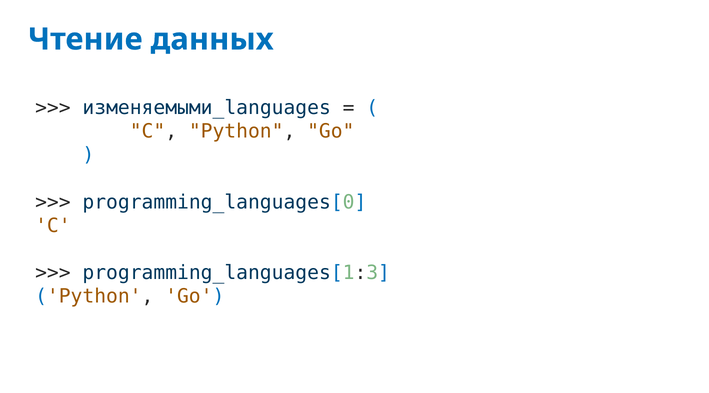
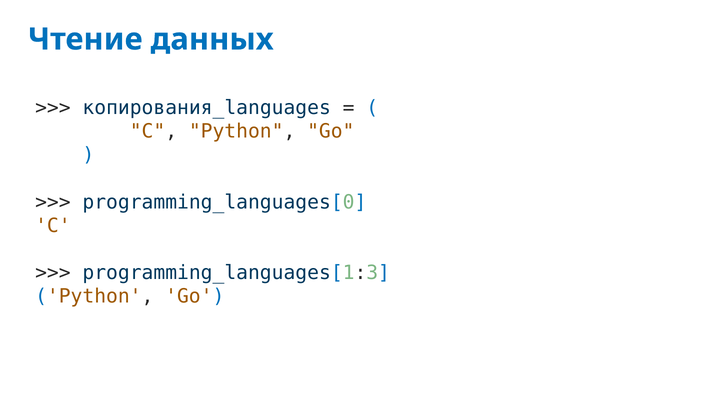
изменяемыми_languages: изменяемыми_languages -> копирования_languages (207, 108)
